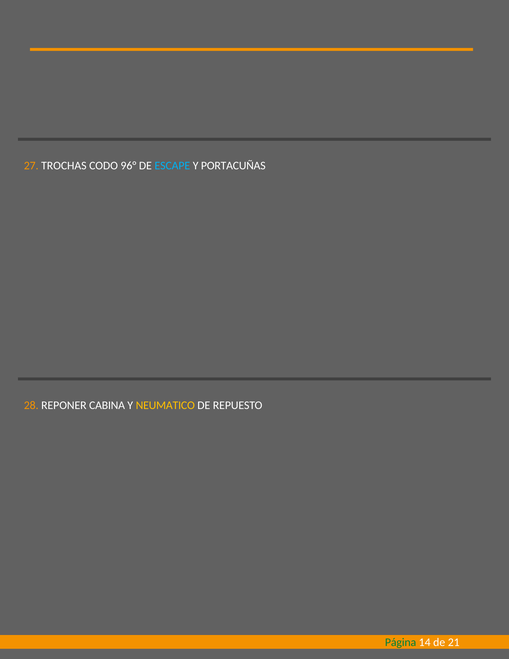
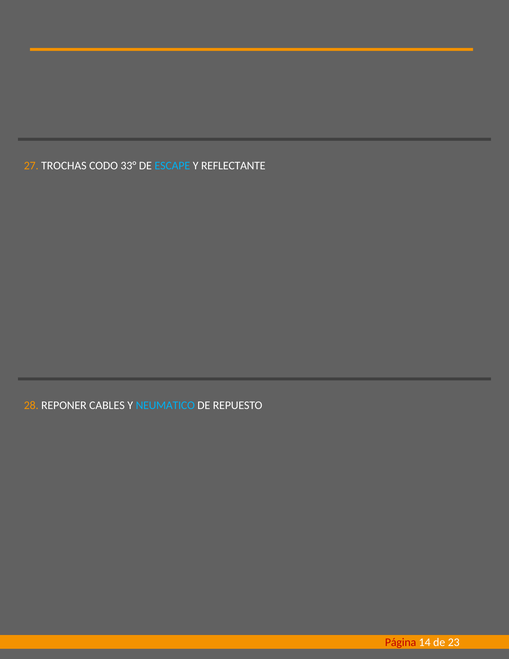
96°: 96° -> 33° (128, 165)
PORTACUÑAS: PORTACUÑAS -> REFLECTANTE (233, 165)
CABINA: CABINA -> CABLES (107, 405)
NEUMATICO colour: yellow -> light blue (165, 405)
Página colour: green -> red (401, 642)
21: 21 -> 23 (454, 642)
